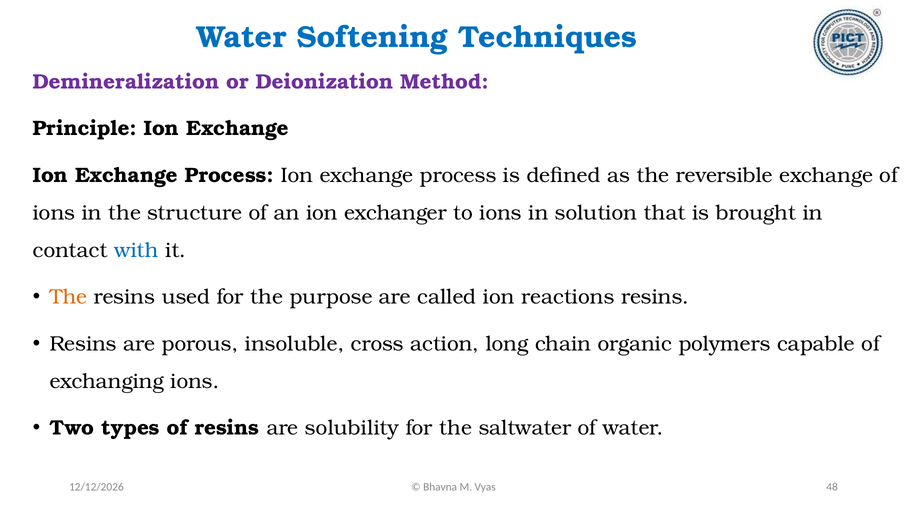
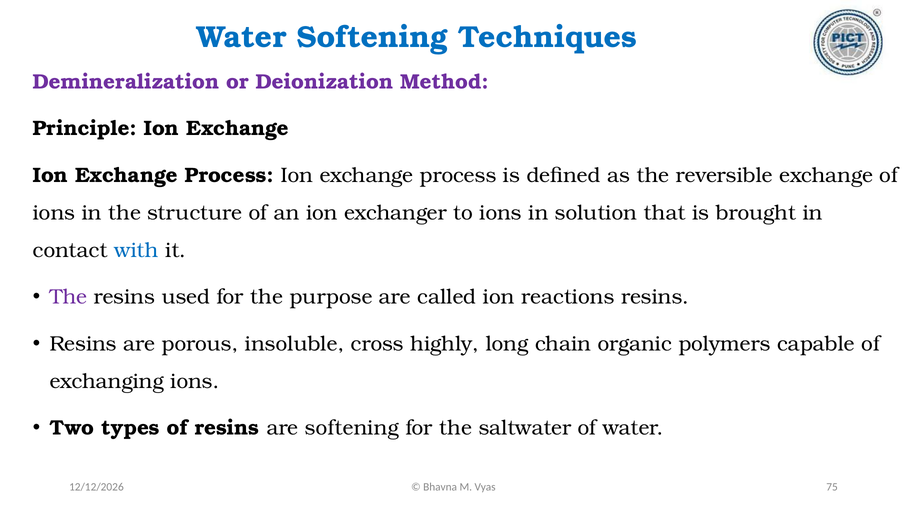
The colour: orange -> purple (68, 297)
action: action -> highly (445, 344)
are solubility: solubility -> softening (352, 428)
48: 48 -> 75 (832, 487)
